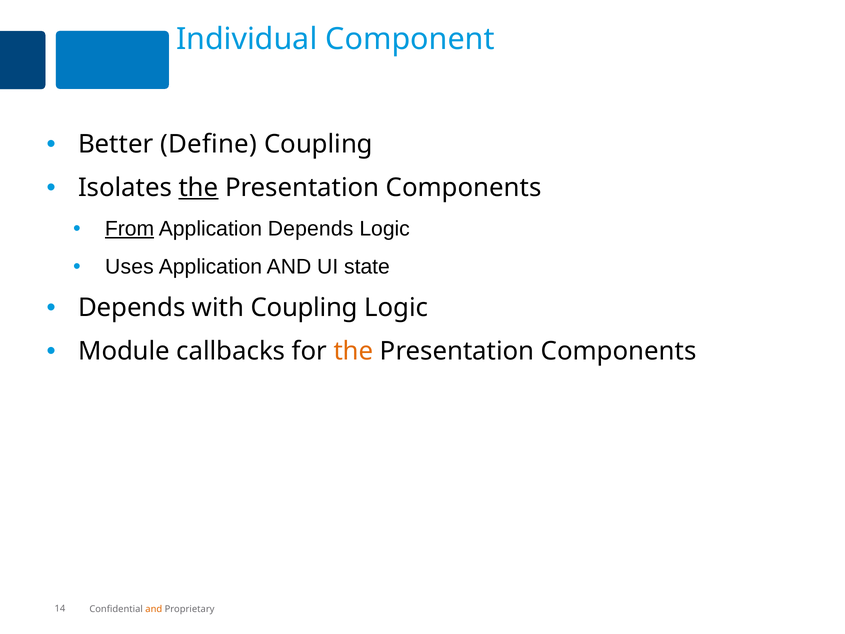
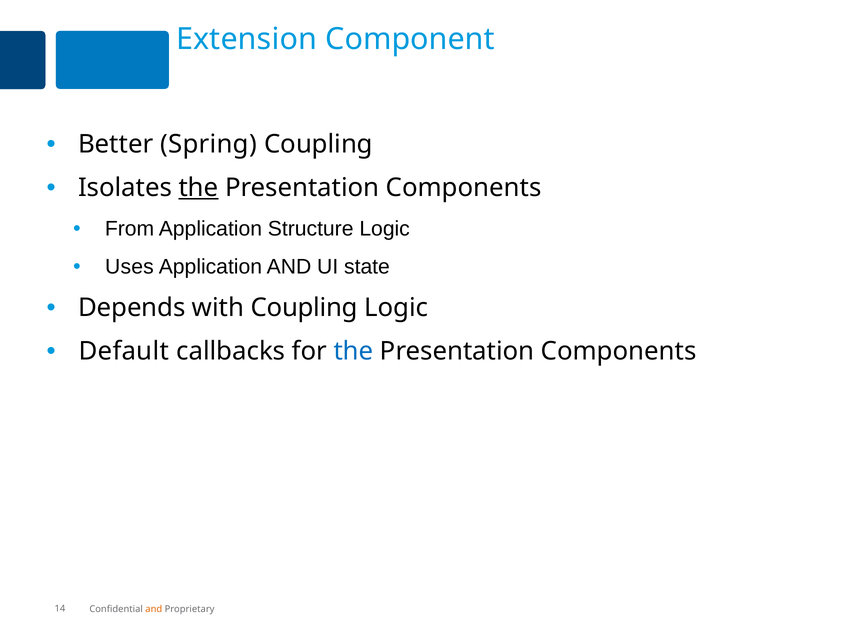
Individual: Individual -> Extension (247, 39)
Define: Define -> Spring (209, 144)
From underline: present -> none (130, 229)
Application Depends: Depends -> Structure (311, 229)
Module: Module -> Default (124, 351)
the colour: orange -> blue (353, 351)
